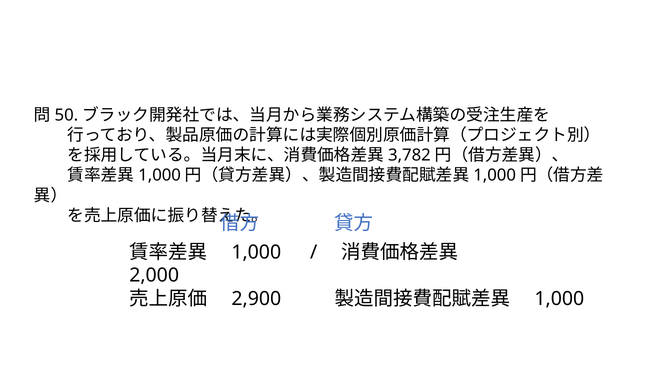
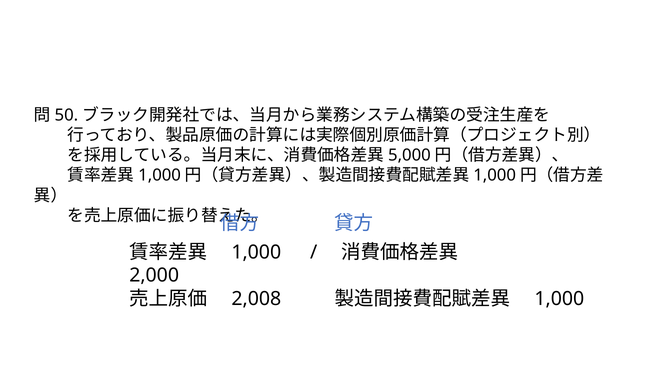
3,782: 3,782 -> 5,000 (409, 156)
2,900: 2,900 -> 2,008 (256, 299)
